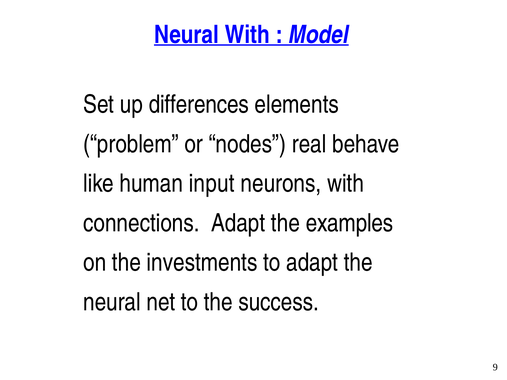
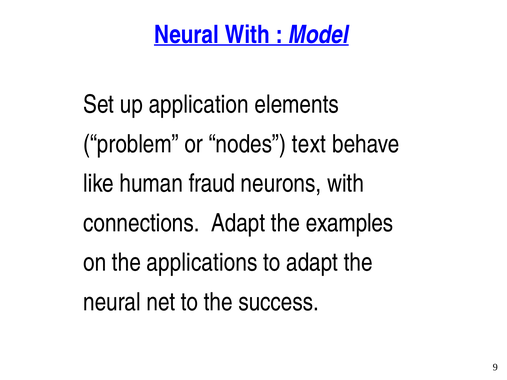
differences: differences -> application (199, 105)
real: real -> text (309, 144)
input: input -> fraud (212, 184)
investments: investments -> applications (202, 263)
